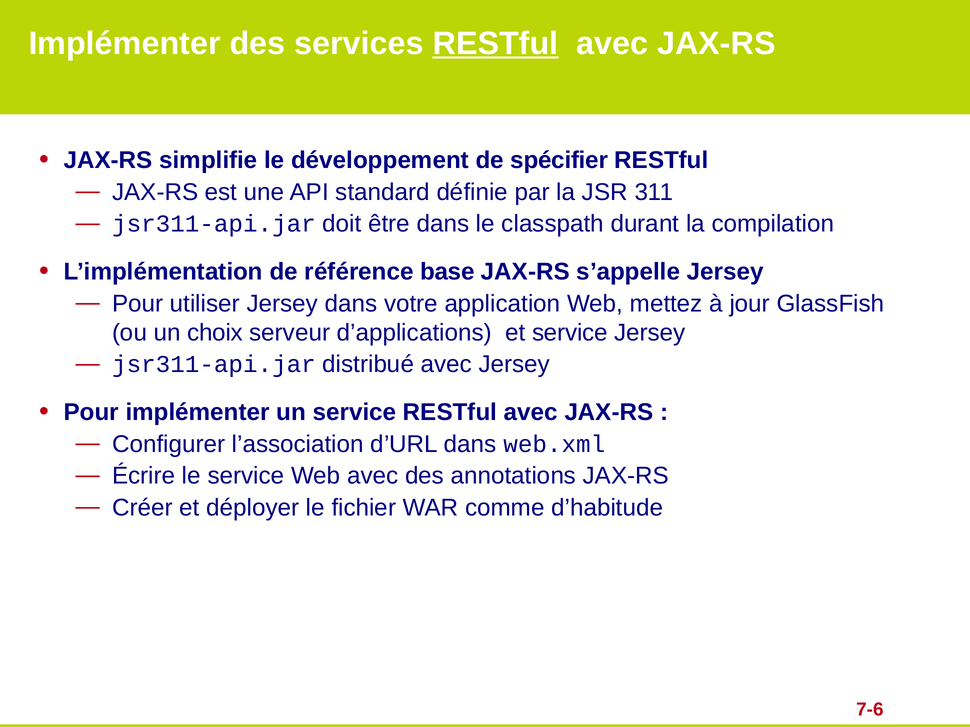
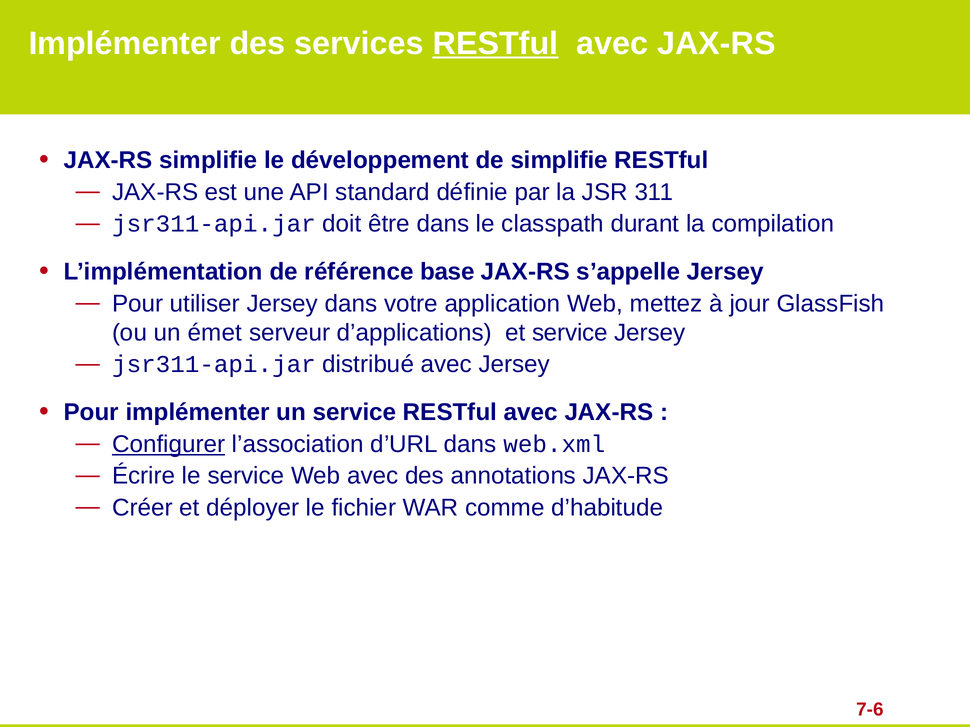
de spécifier: spécifier -> simplifie (559, 160)
choix: choix -> émet (215, 333)
Configurer underline: none -> present (169, 444)
